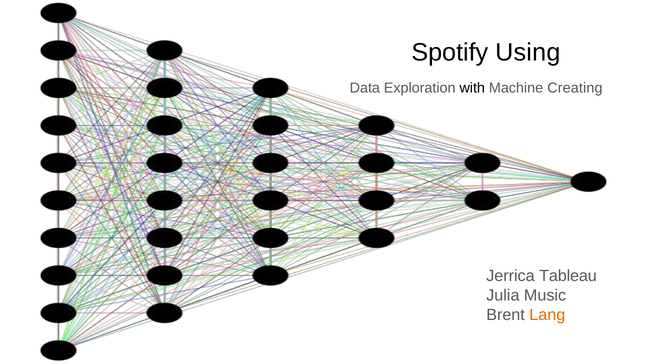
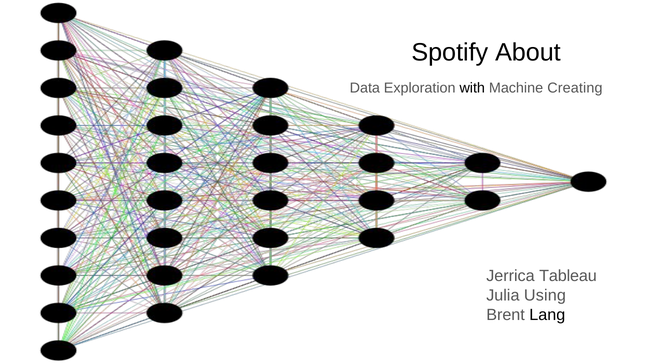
Using: Using -> About (528, 53)
Music: Music -> Using (545, 295)
Lang colour: orange -> black (547, 315)
